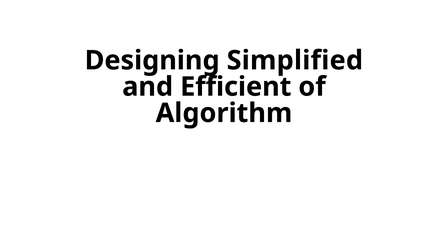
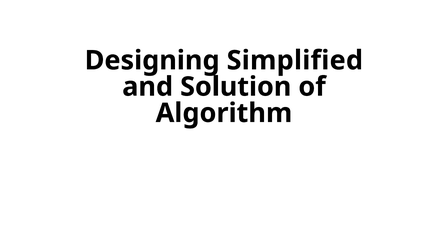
Efficient: Efficient -> Solution (236, 87)
